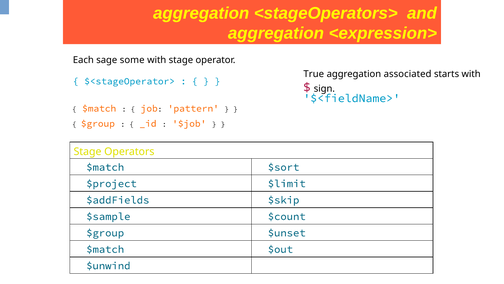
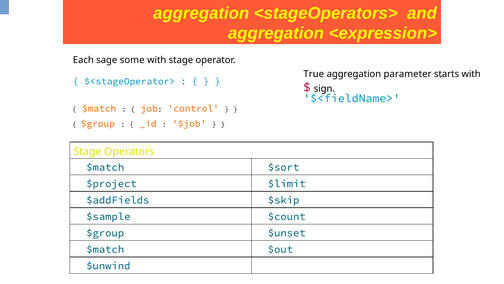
associated: associated -> parameter (408, 74)
pattern: pattern -> control (193, 108)
